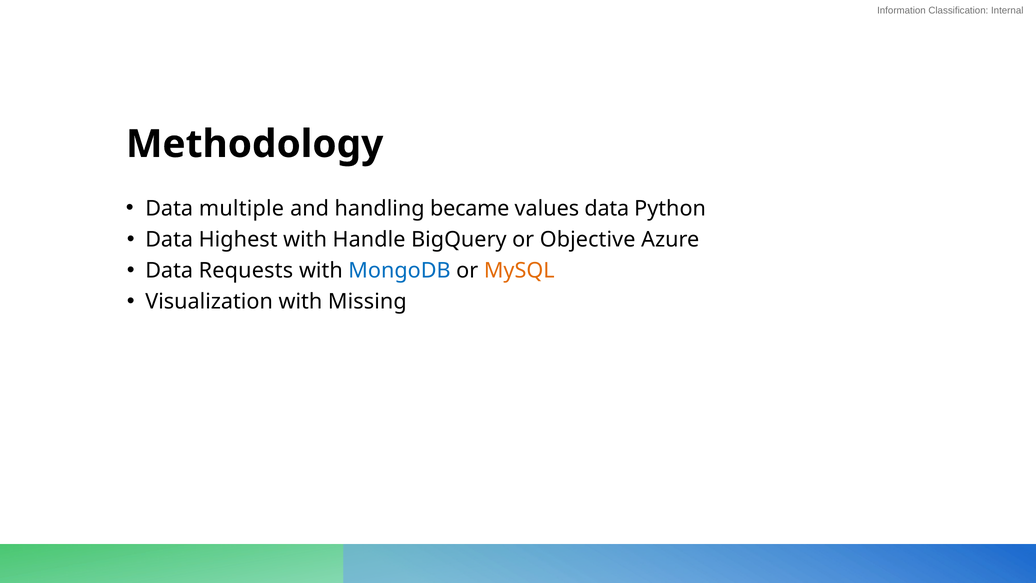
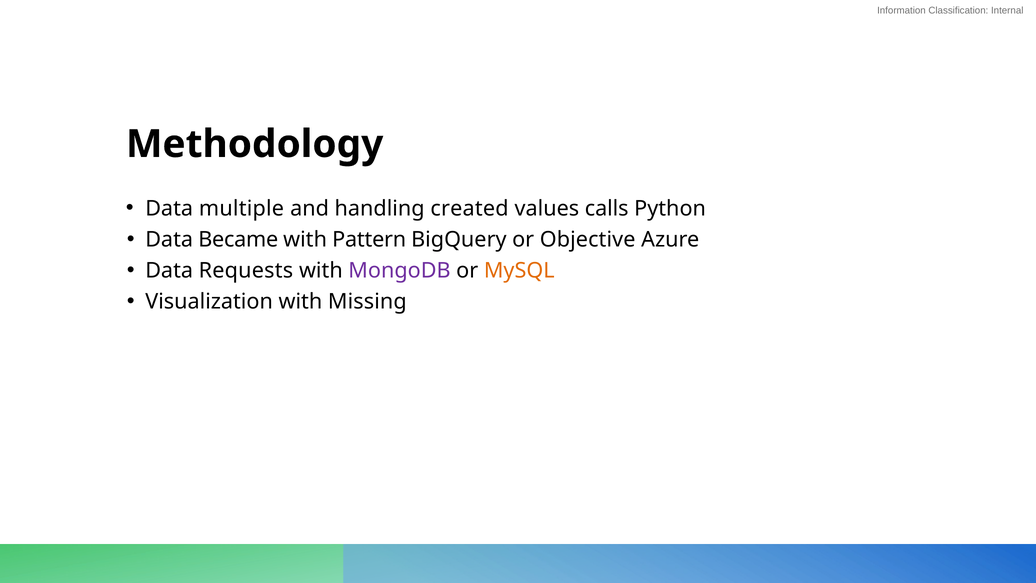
became: became -> created (470, 208)
values data: data -> calls (607, 208)
Highest: Highest -> Became (238, 240)
Handle: Handle -> Pattern (369, 240)
MongoDB colour: blue -> purple (399, 271)
